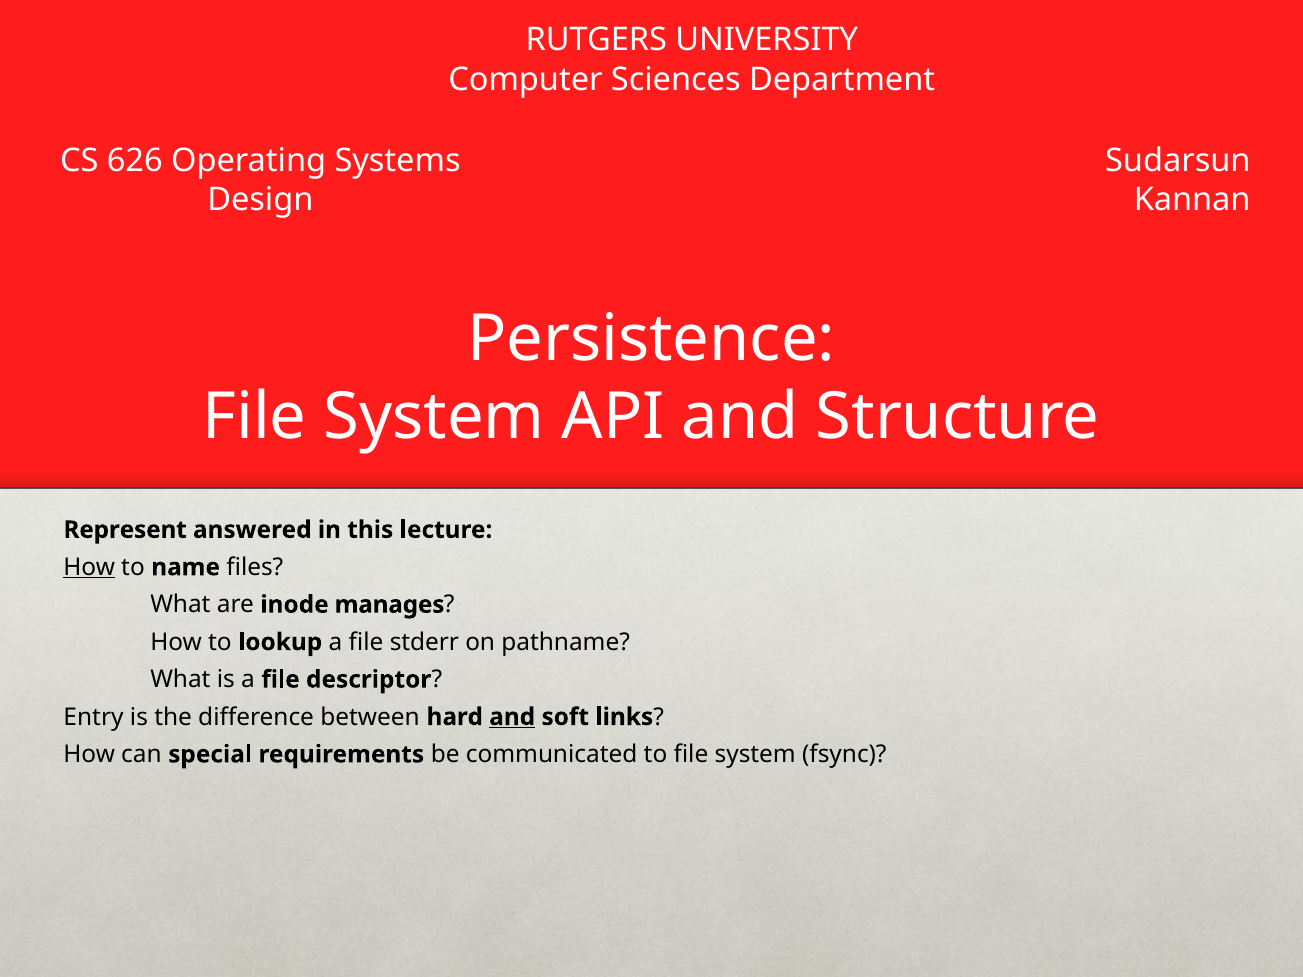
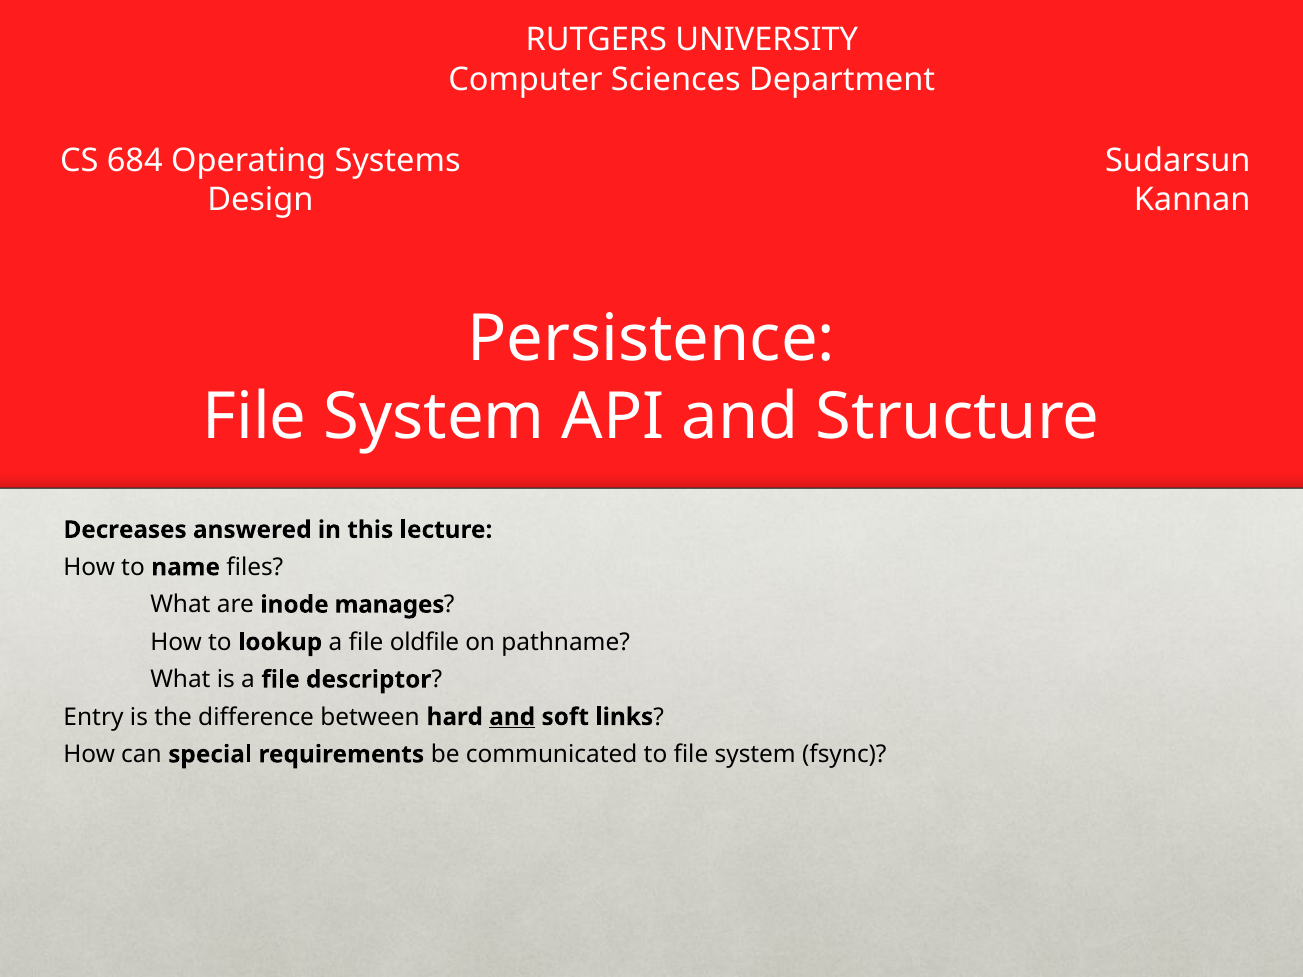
626: 626 -> 684 (135, 161)
Represent: Represent -> Decreases (125, 530)
How underline: present -> none (89, 567)
stderr: stderr -> oldfile (424, 642)
